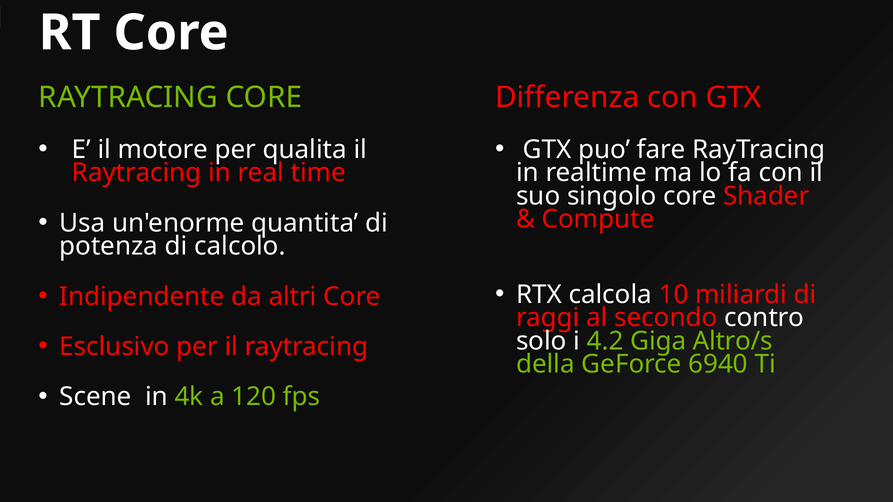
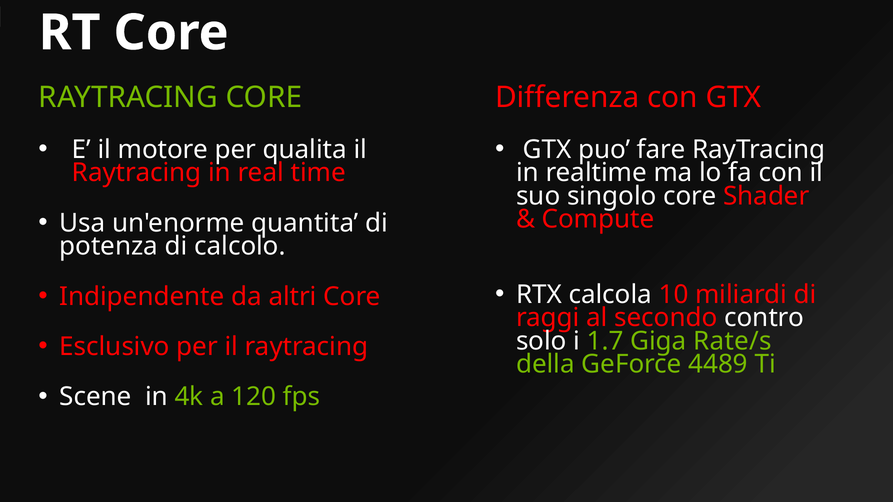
4.2: 4.2 -> 1.7 (605, 341)
Altro/s: Altro/s -> Rate/s (732, 341)
6940: 6940 -> 4489 (718, 365)
